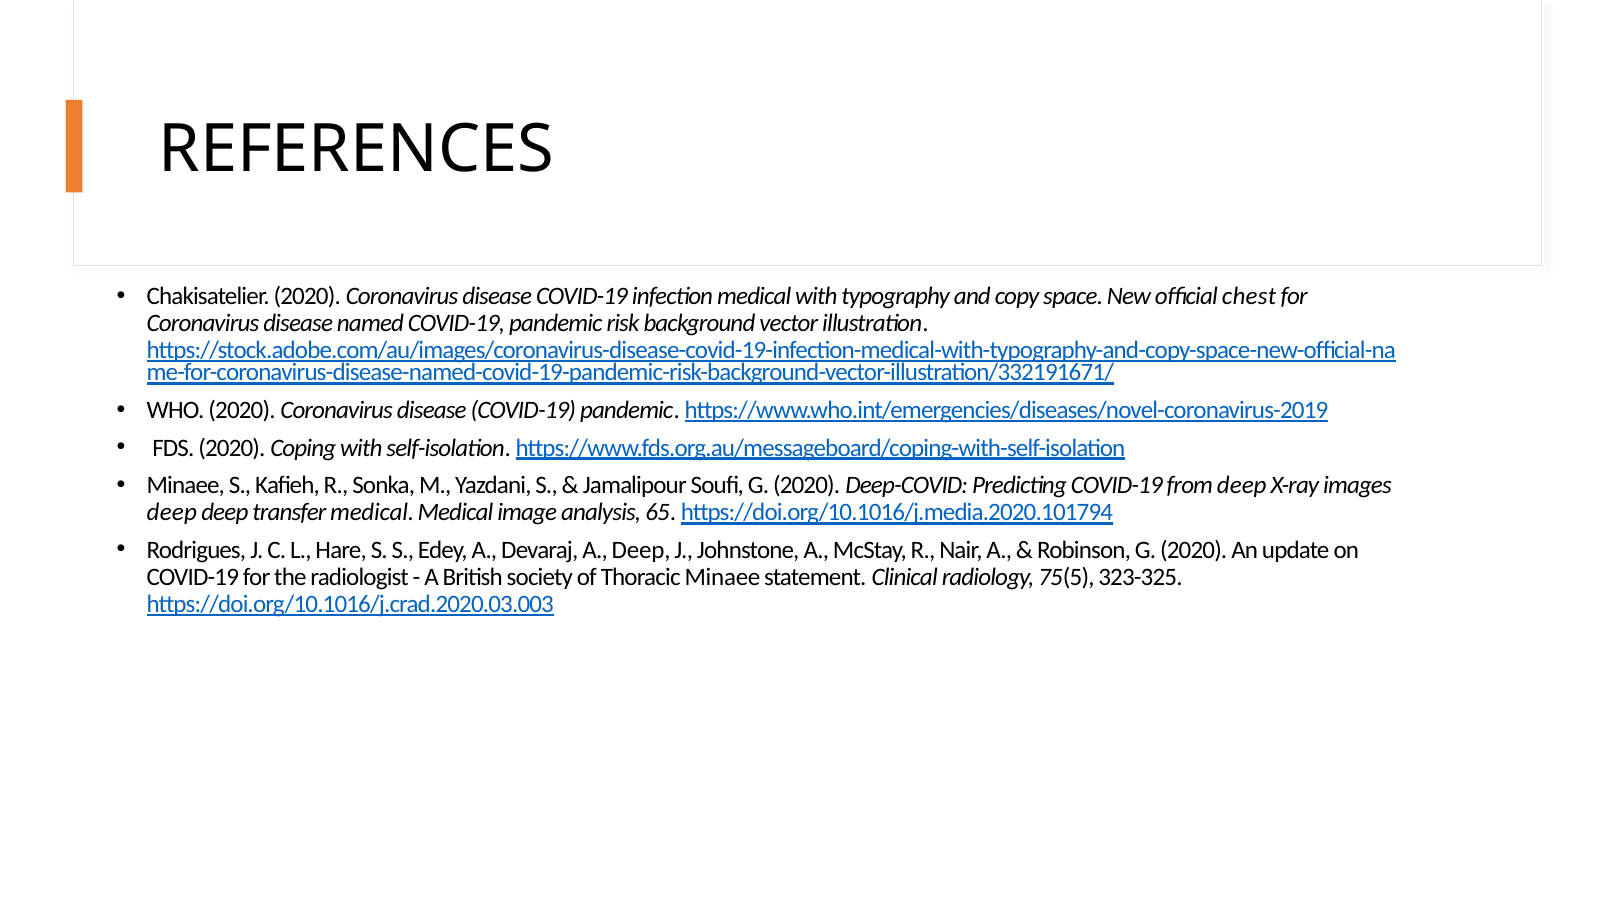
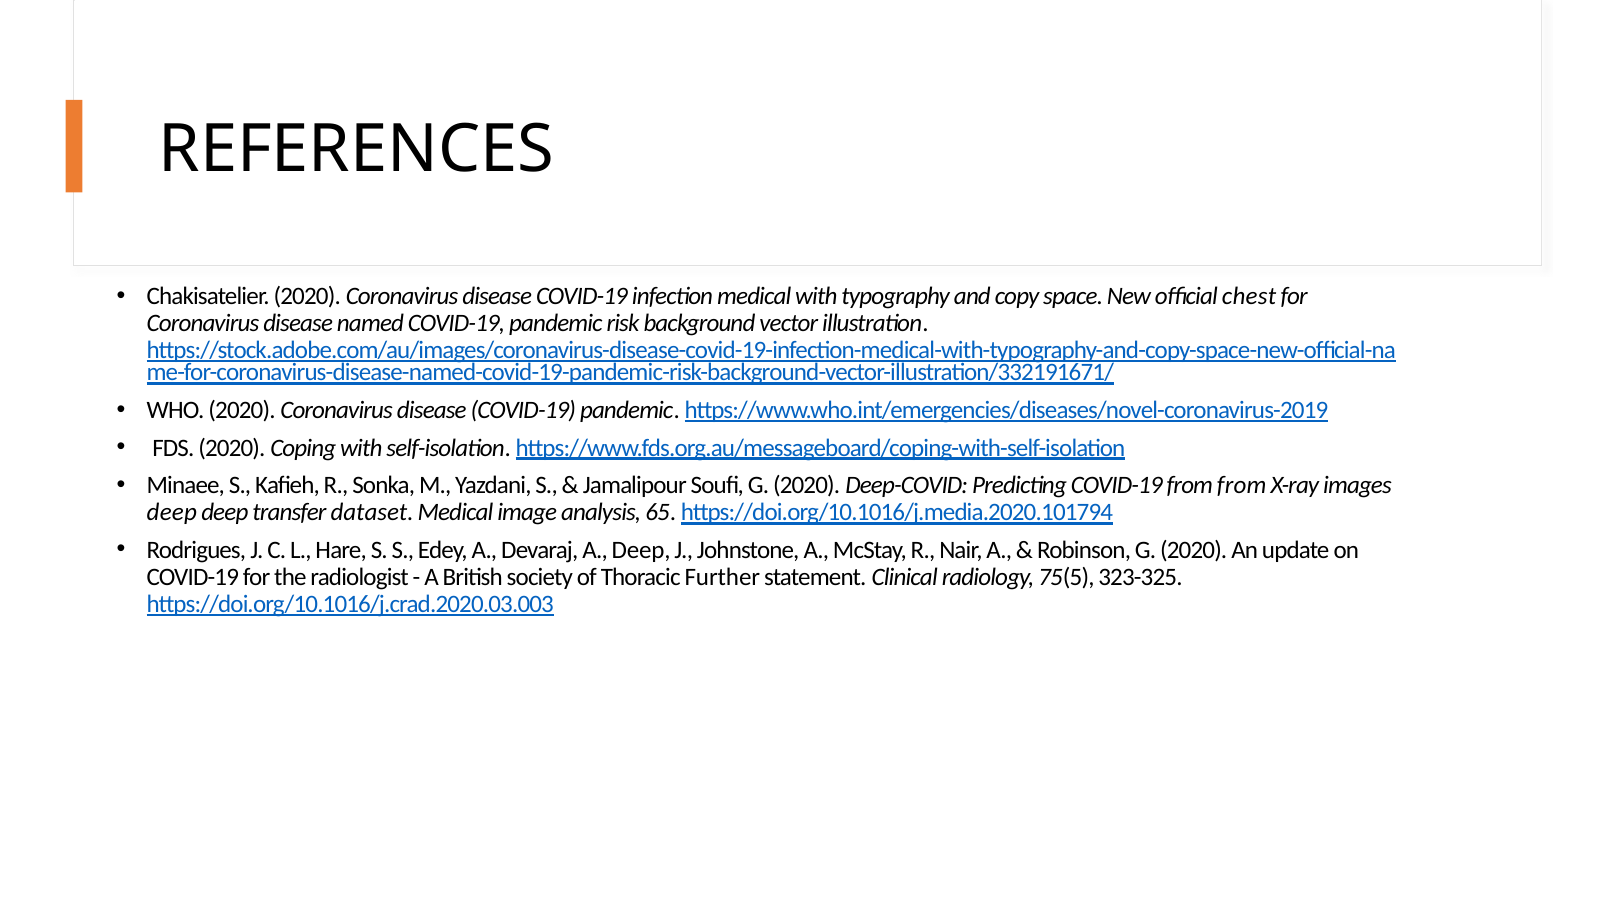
from deep: deep -> from (1242, 485)
transfer medical: medical -> dataset (372, 512)
Thoracic Minaee: Minaee -> Further (722, 577)
